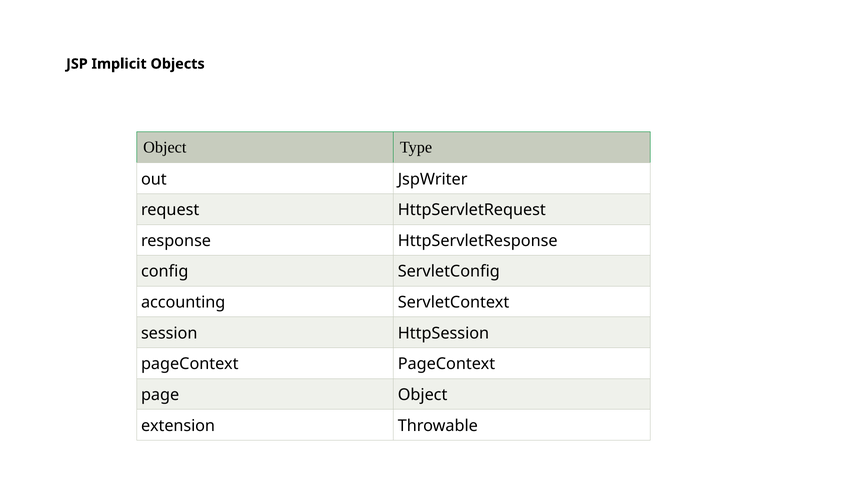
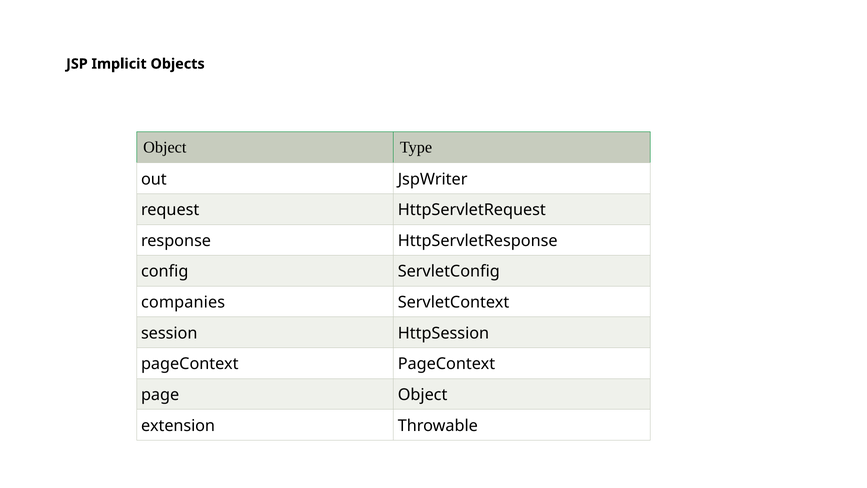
accounting: accounting -> companies (183, 302)
